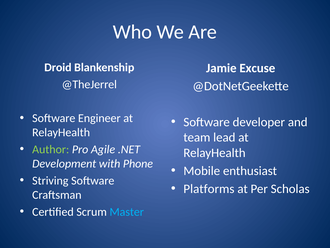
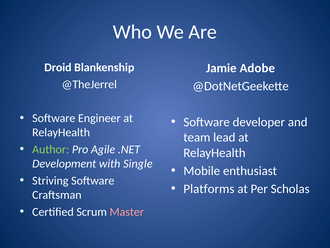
Excuse: Excuse -> Adobe (257, 68)
Phone: Phone -> Single (138, 163)
Master colour: light blue -> pink (127, 211)
